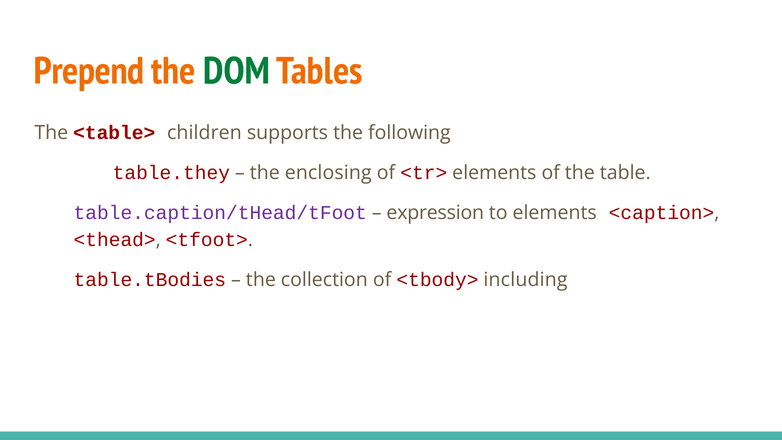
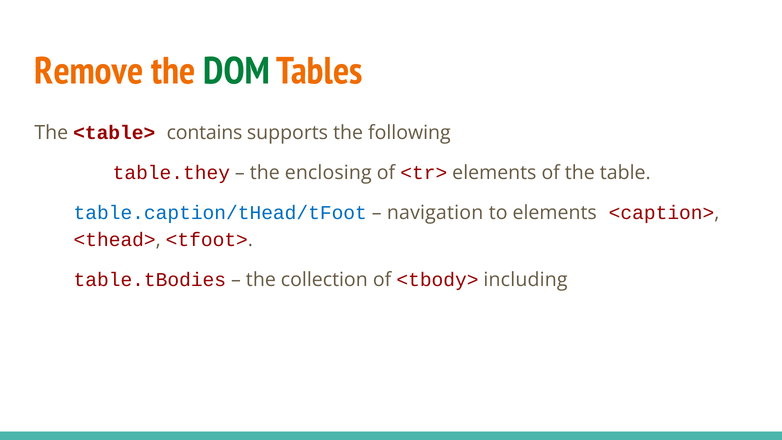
Prepend: Prepend -> Remove (89, 71)
children: children -> contains (205, 133)
table.caption/tHead/tFoot colour: purple -> blue (220, 213)
expression: expression -> navigation (435, 213)
